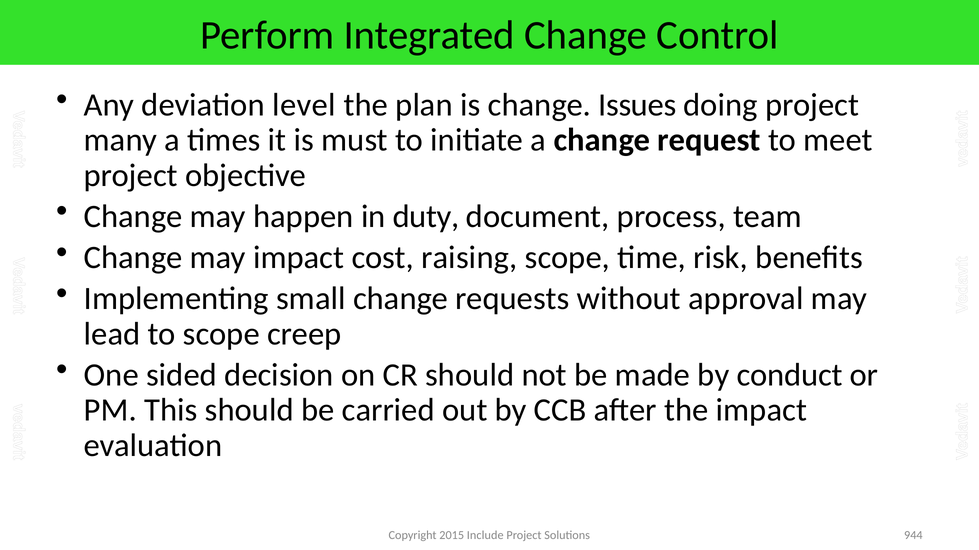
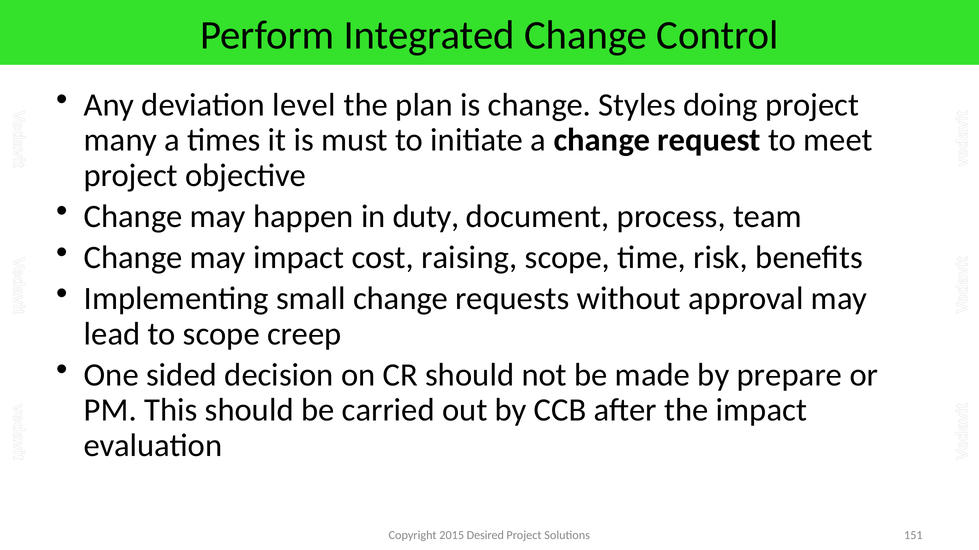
Issues: Issues -> Styles (637, 105)
conduct: conduct -> prepare (789, 375)
Include: Include -> Desired (485, 536)
944: 944 -> 151 (913, 536)
